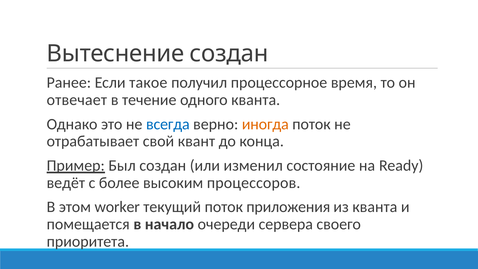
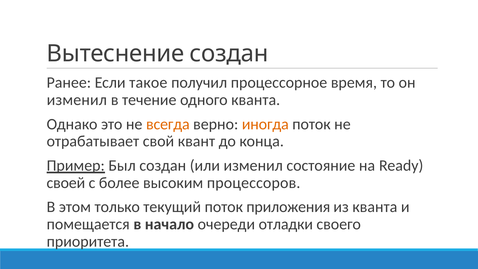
отвечает: отвечает -> изменил (77, 100)
всегда colour: blue -> orange (168, 124)
ведёт: ведёт -> своей (66, 183)
worker: worker -> только (117, 207)
сервера: сервера -> отладки (286, 224)
